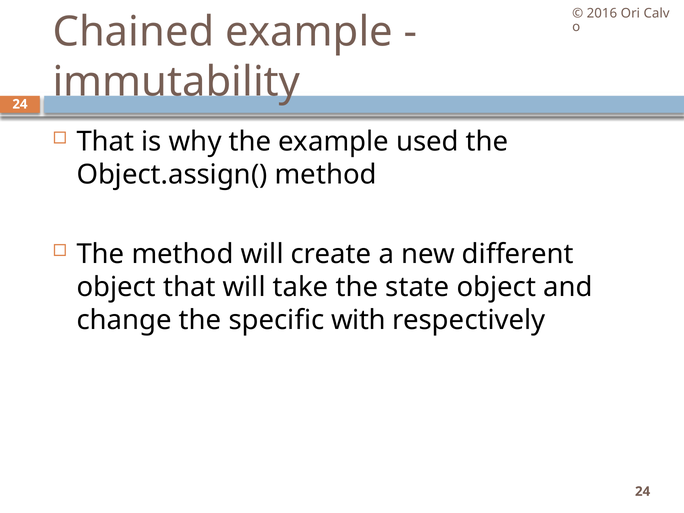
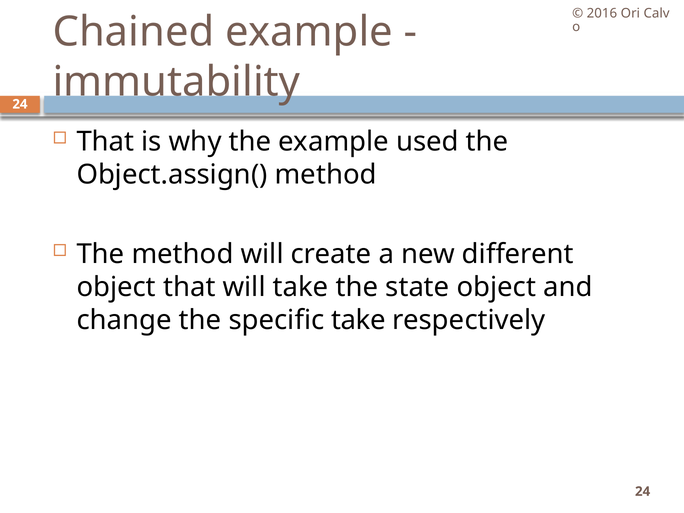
specific with: with -> take (359, 320)
